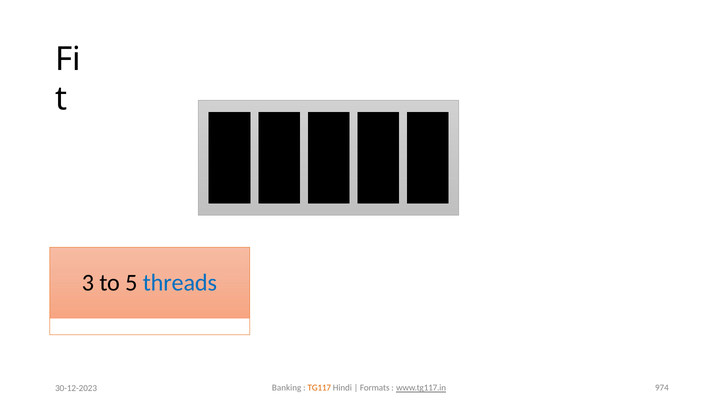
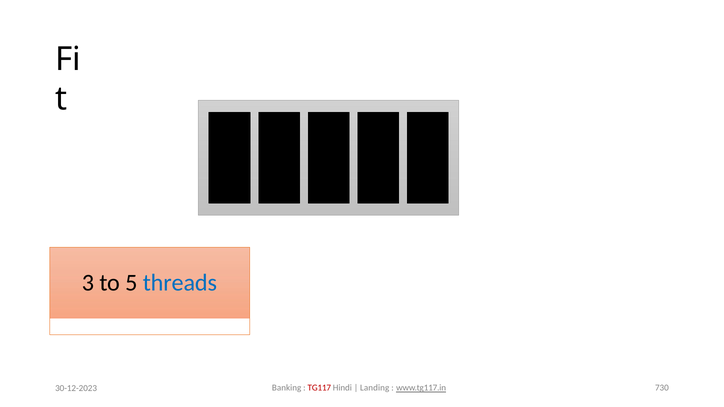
TG117 colour: orange -> red (319, 388)
Formats: Formats -> Landing (375, 388)
974: 974 -> 730 (662, 388)
